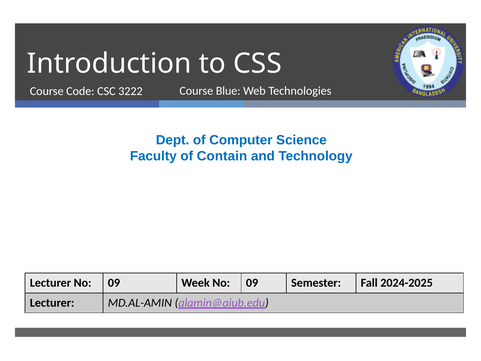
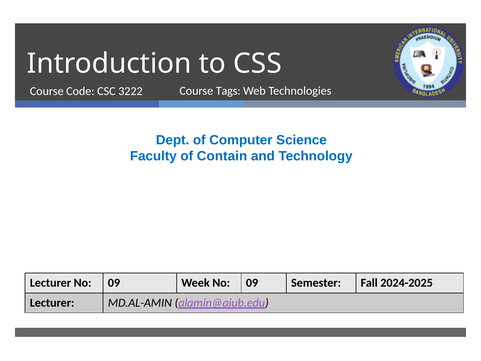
Blue: Blue -> Tags (228, 91)
